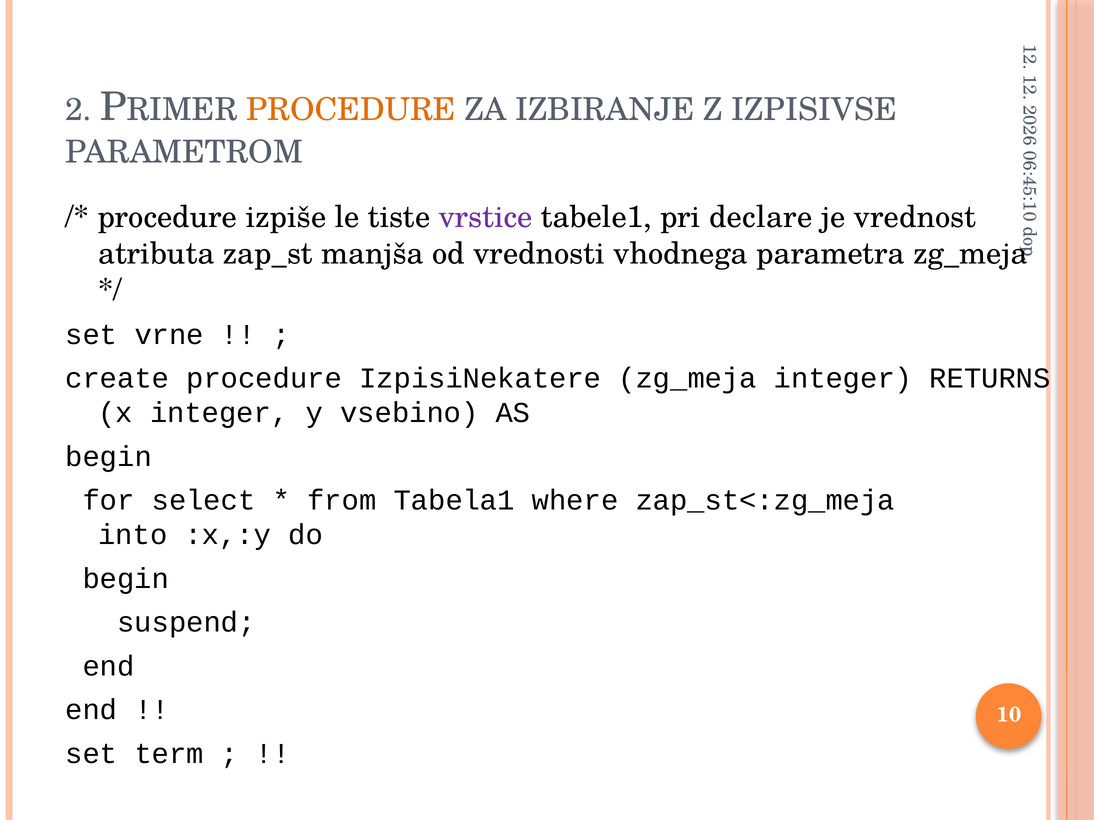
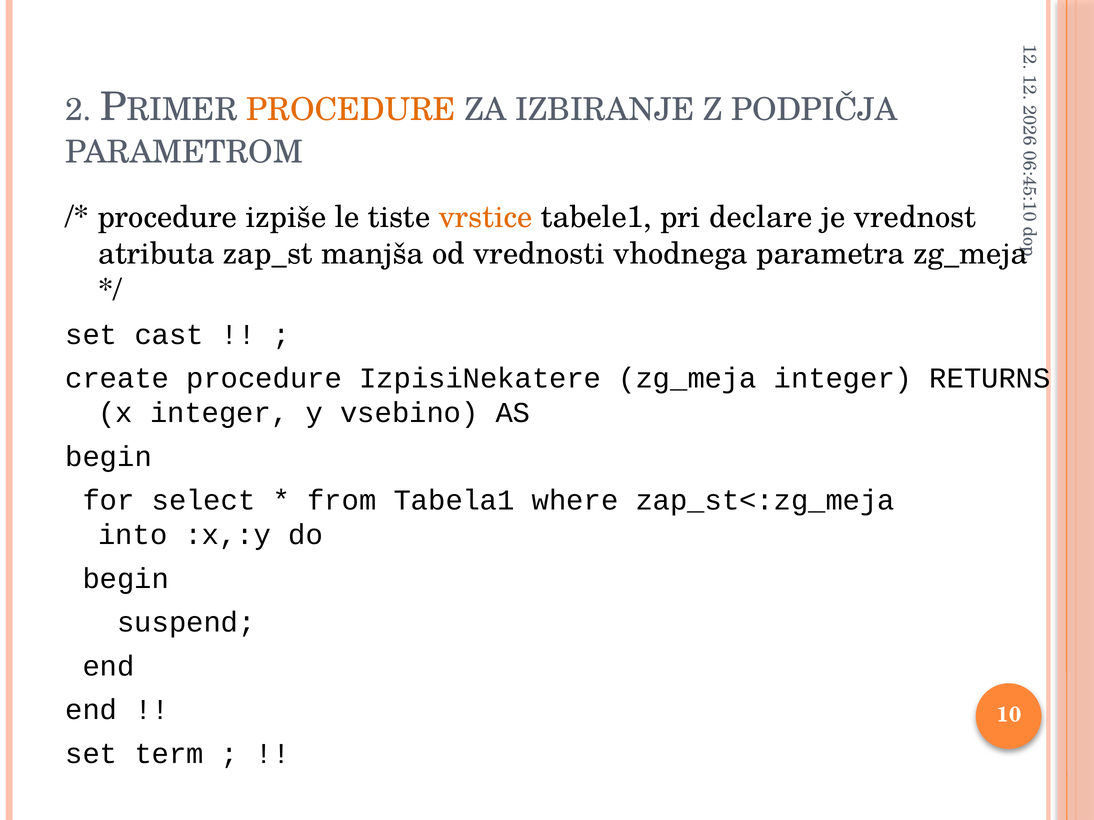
IZPISIVSE: IZPISIVSE -> PODPIČJA (814, 110)
vrstice colour: purple -> orange (486, 217)
vrne: vrne -> cast (169, 335)
